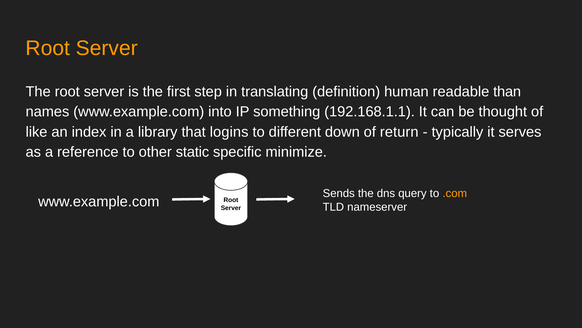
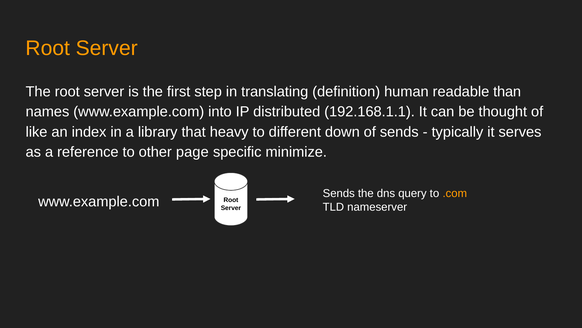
something: something -> distributed (287, 112)
logins: logins -> heavy (229, 132)
of return: return -> sends (399, 132)
static: static -> page (192, 152)
